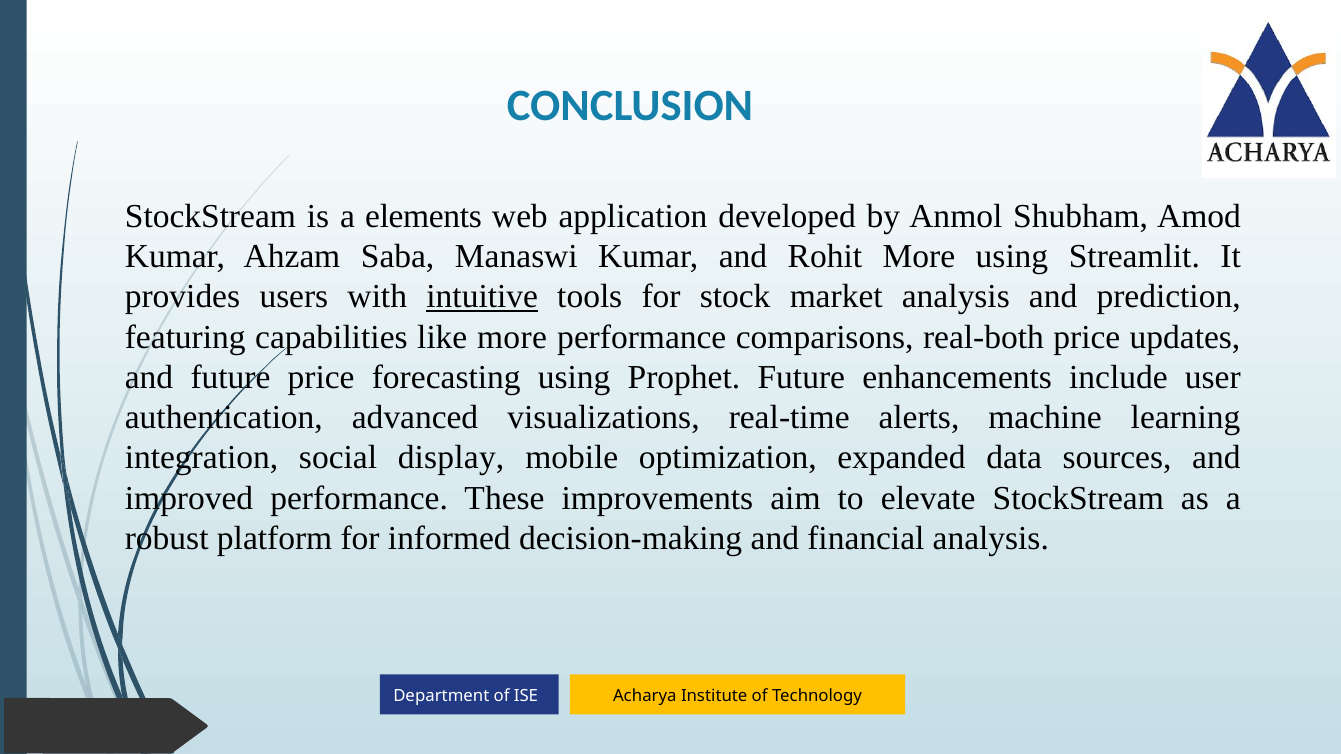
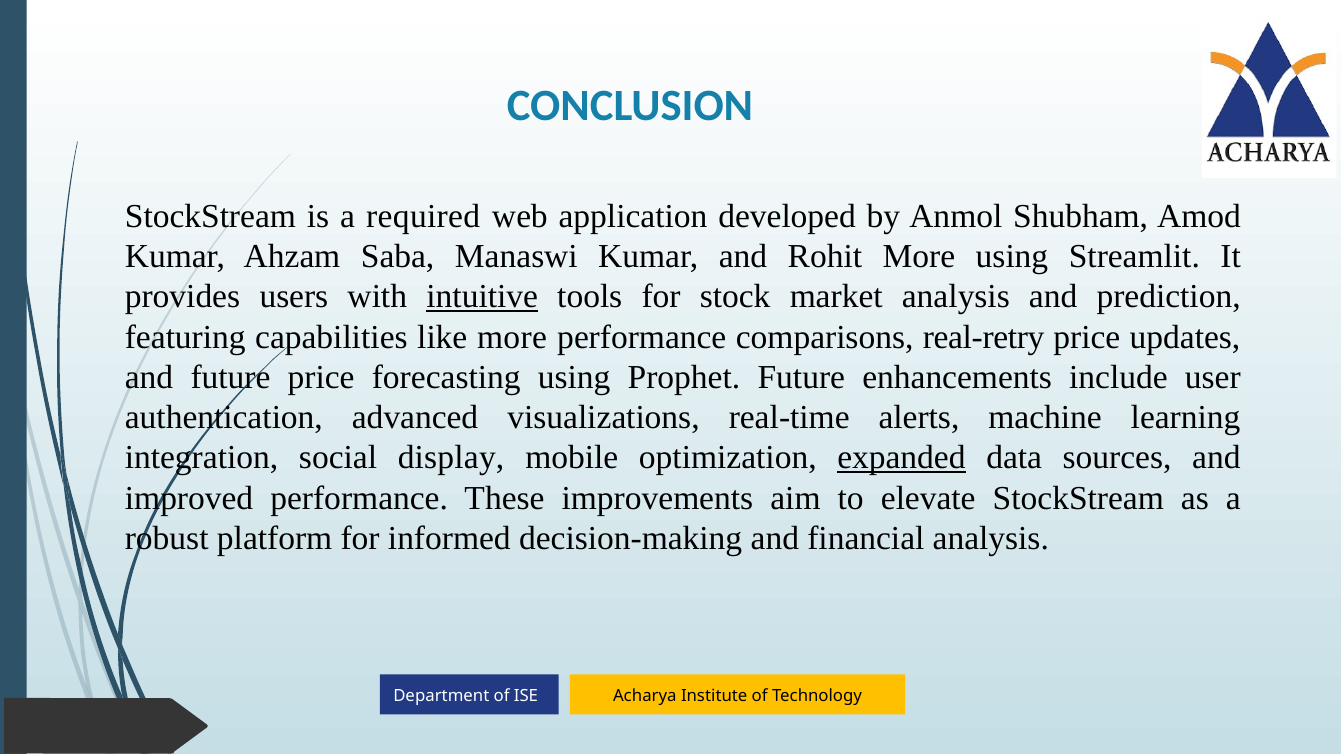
elements: elements -> required (423, 217)
real-both: real-both -> real-retry (984, 337)
expanded underline: none -> present (901, 458)
